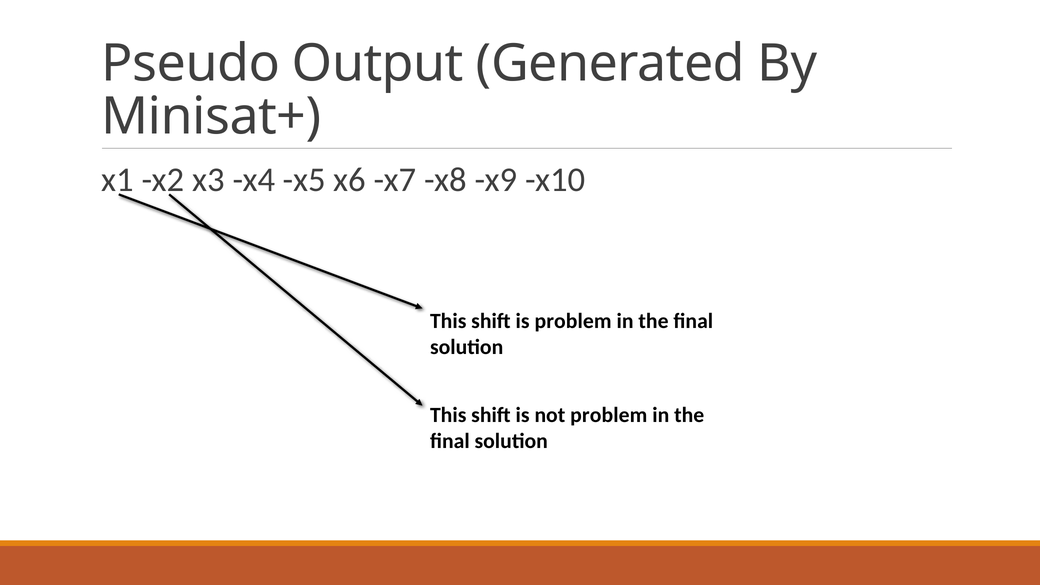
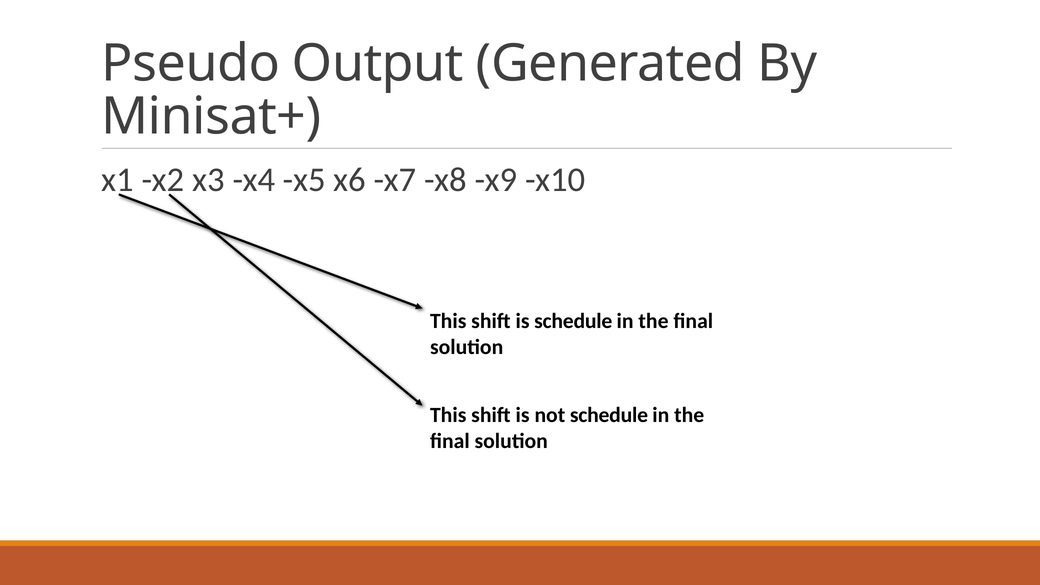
is problem: problem -> schedule (573, 321)
not problem: problem -> schedule (609, 415)
